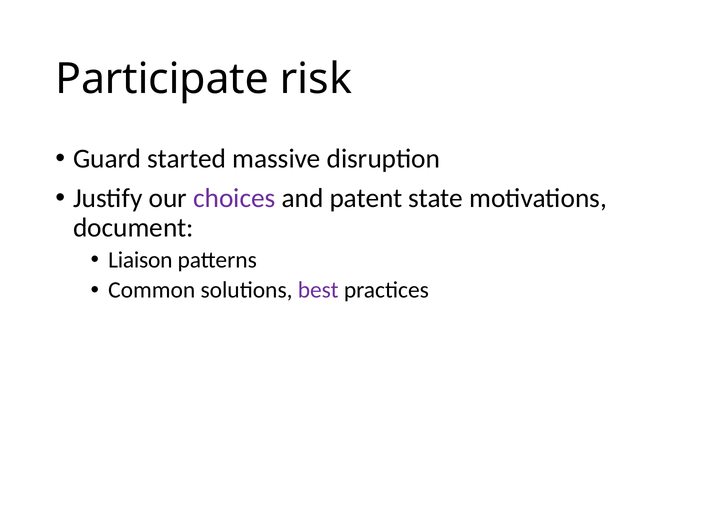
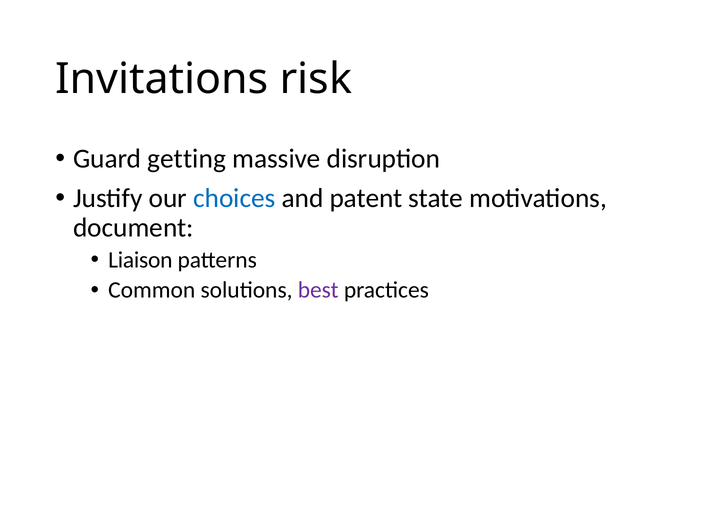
Participate: Participate -> Invitations (162, 79)
started: started -> getting (187, 159)
choices colour: purple -> blue (234, 198)
